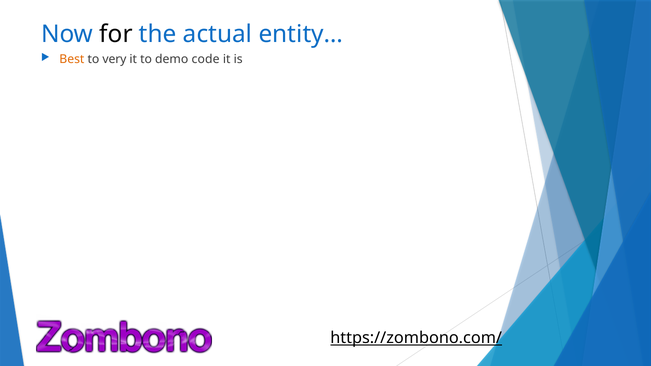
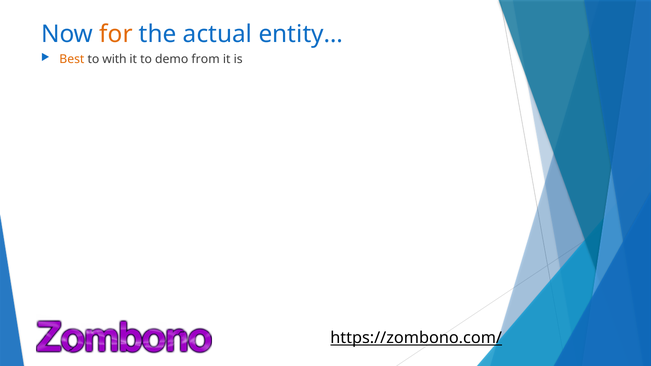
for colour: black -> orange (116, 34)
very: very -> with (114, 59)
code: code -> from (206, 59)
